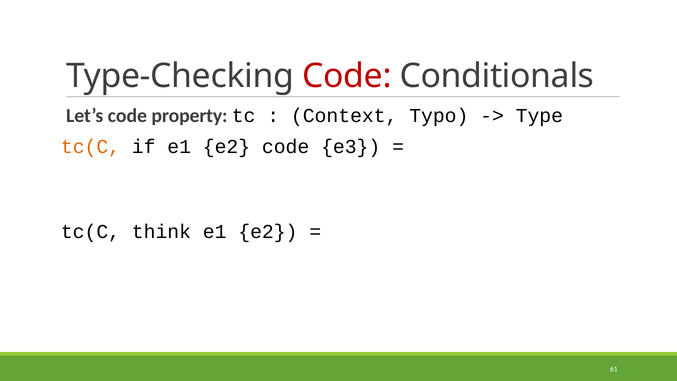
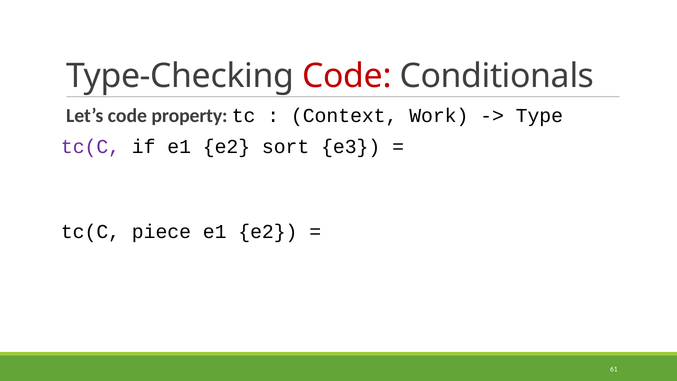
Typo: Typo -> Work (439, 116)
tc(C colour: orange -> purple (91, 147)
e2 code: code -> sort (286, 147)
think: think -> piece (161, 232)
